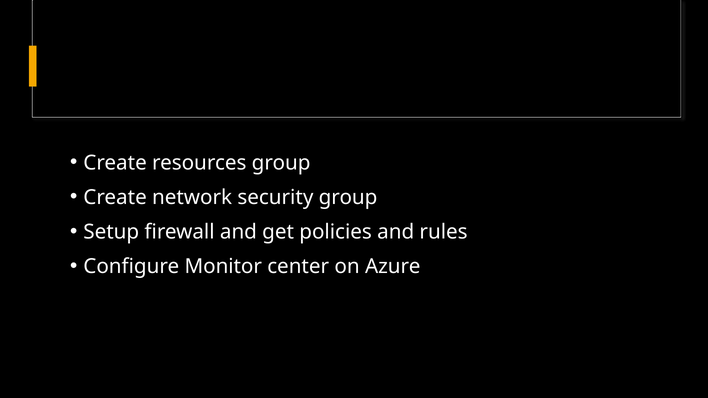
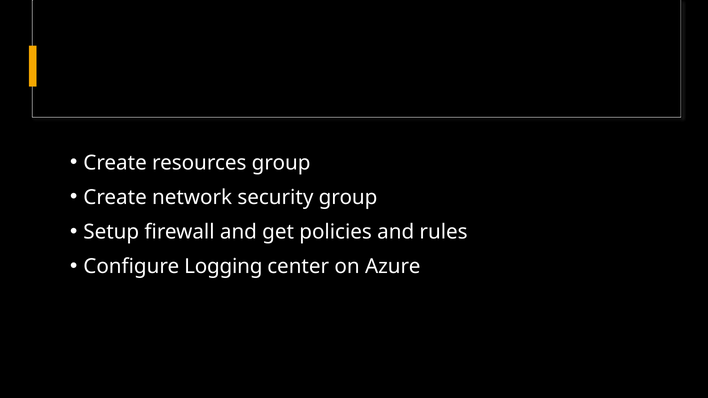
Configure Monitor: Monitor -> Logging (223, 267)
